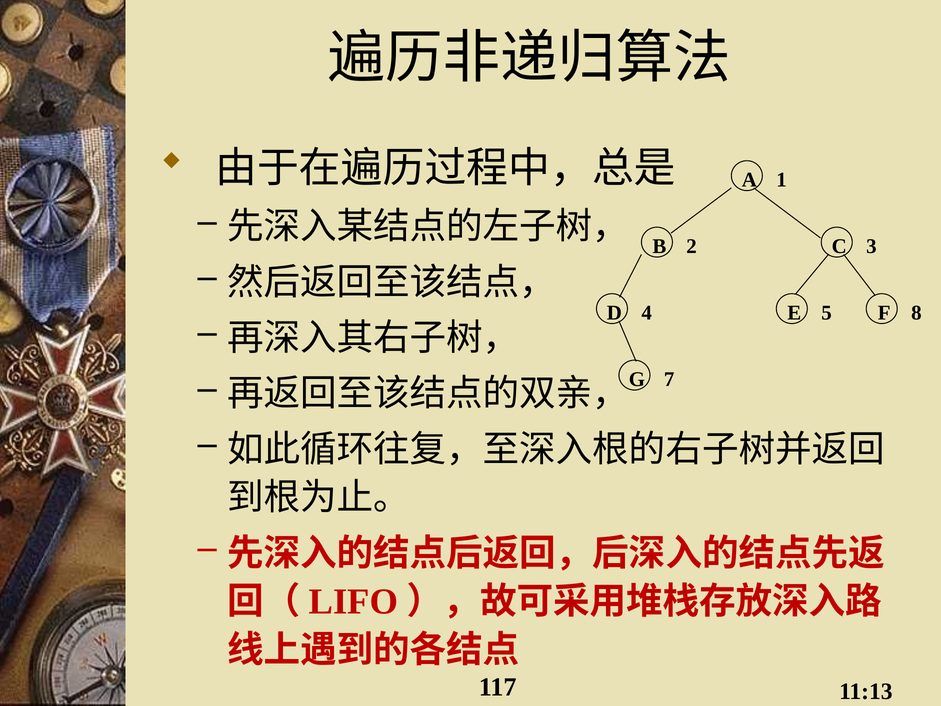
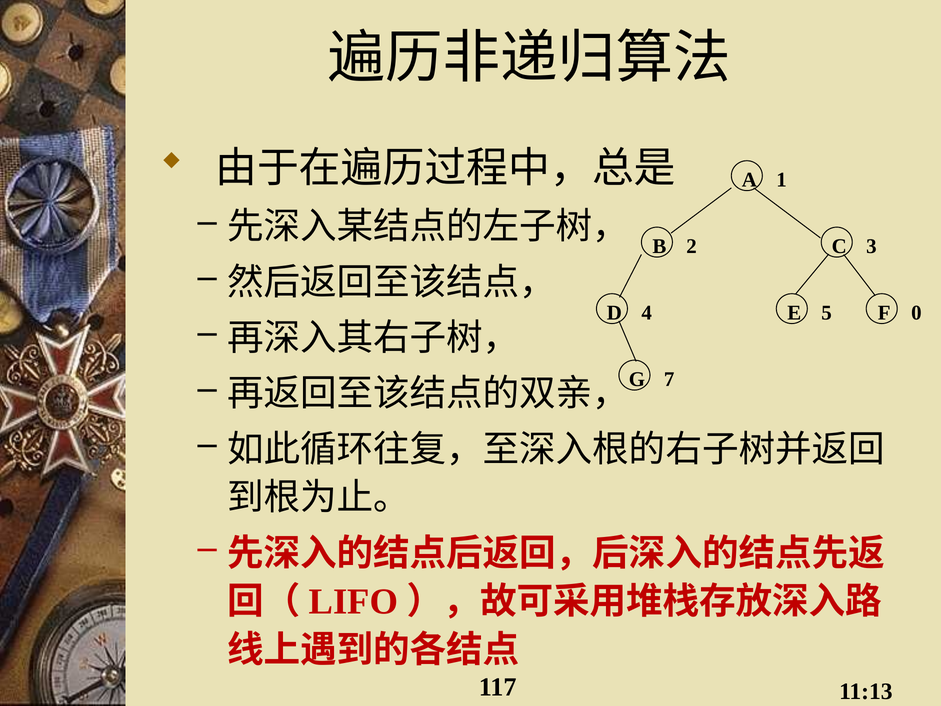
8: 8 -> 0 (916, 313)
